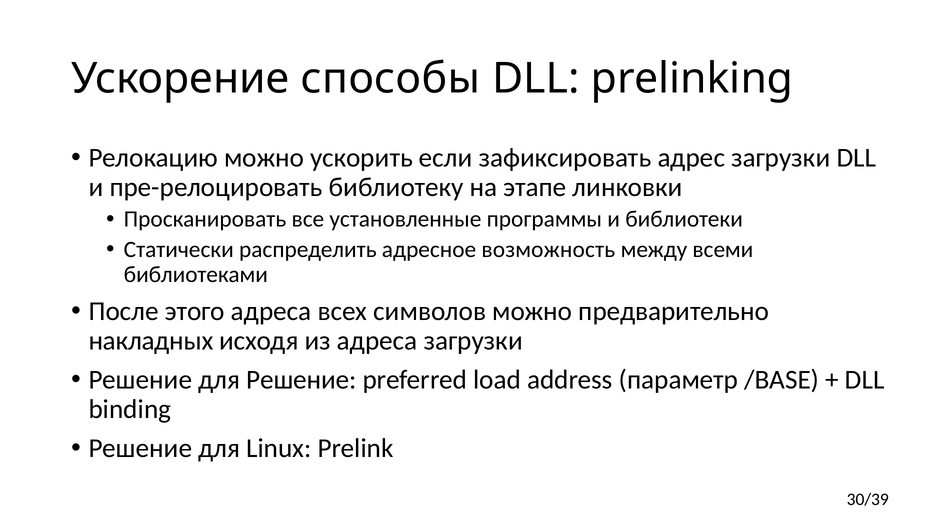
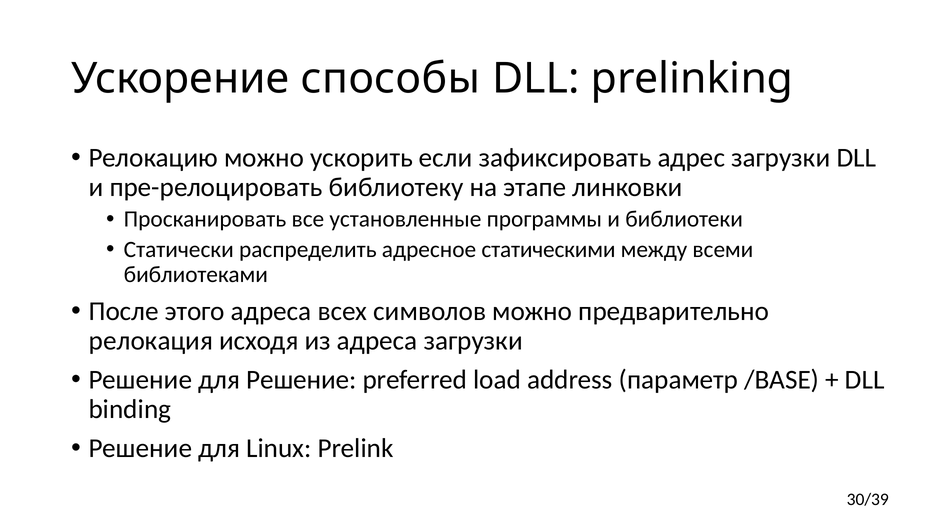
возможность: возможность -> статическими (549, 249)
накладных: накладных -> релокация (151, 341)
